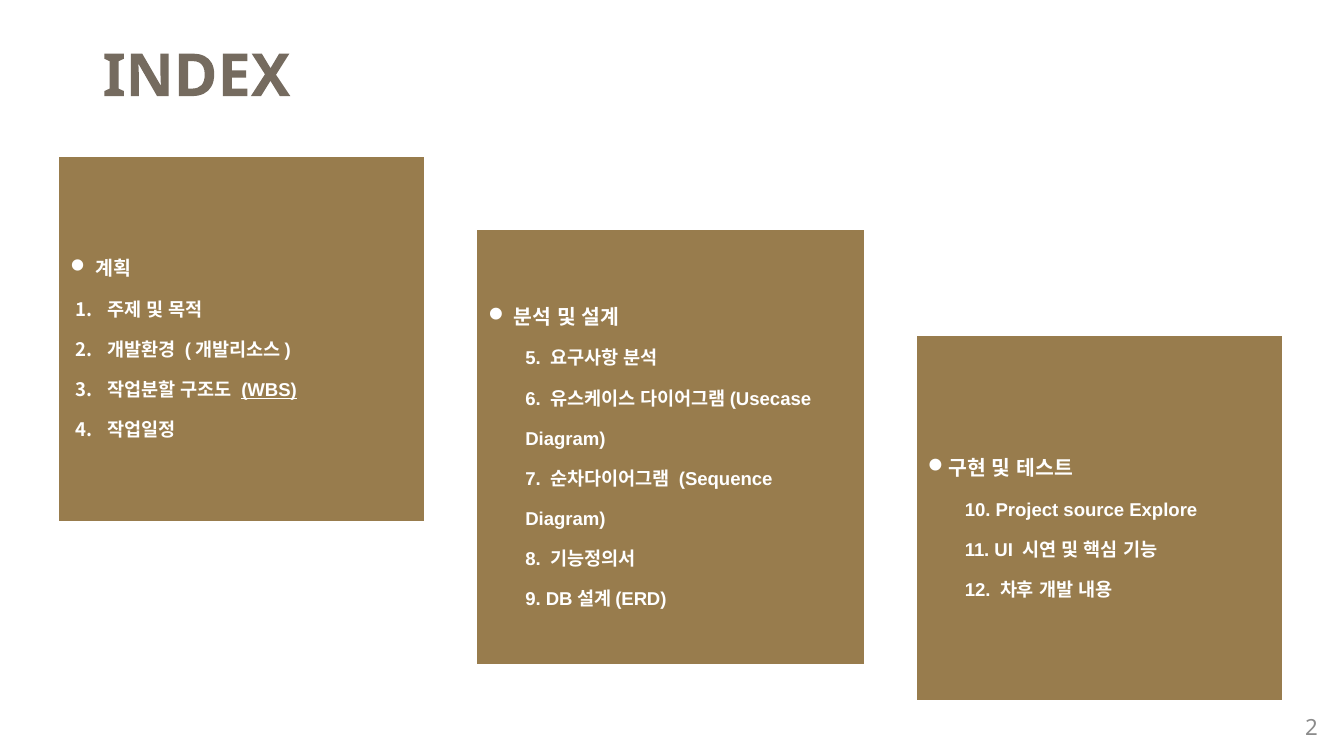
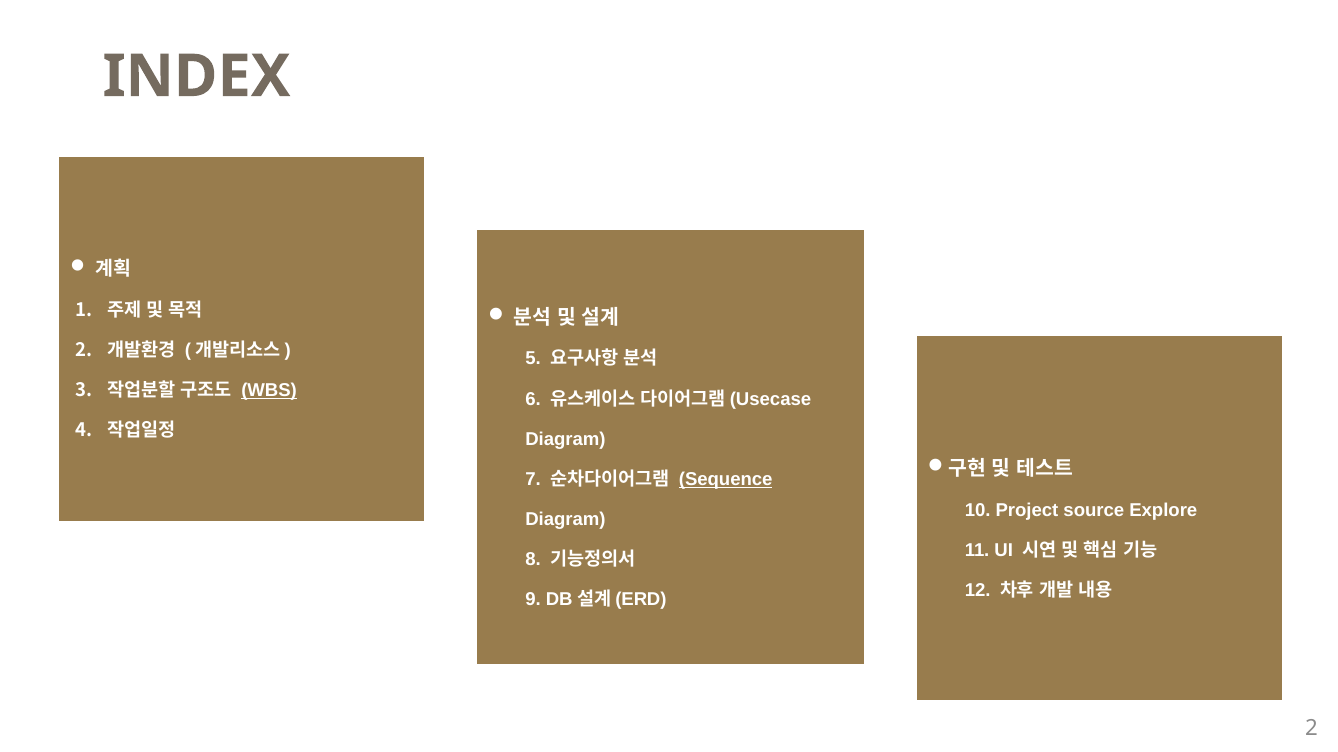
Sequence underline: none -> present (726, 480)
